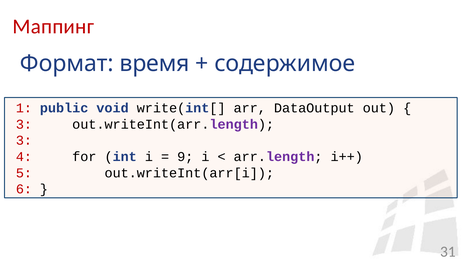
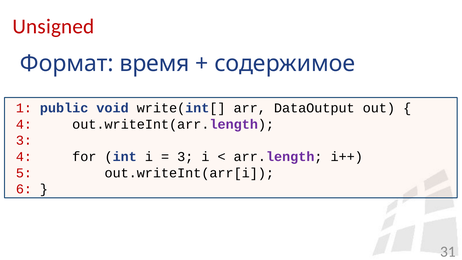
Маппинг: Маппинг -> Unsigned (53, 27)
3: 3 -> 4 (24, 124)
9: 9 -> 3 (185, 157)
